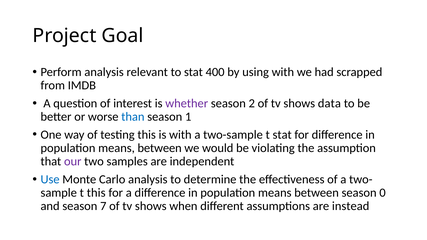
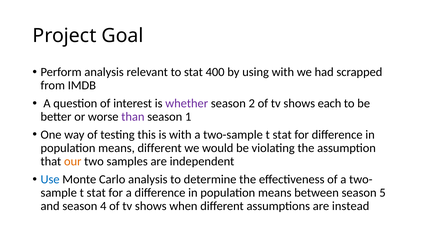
data: data -> each (330, 103)
than colour: blue -> purple (133, 117)
between: between -> different (160, 148)
our colour: purple -> orange (73, 162)
this: this -> stat (96, 193)
0: 0 -> 5 (383, 193)
7: 7 -> 4 (103, 206)
